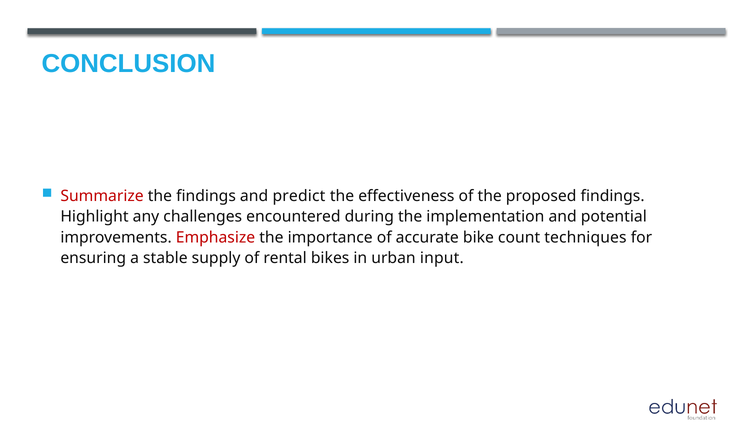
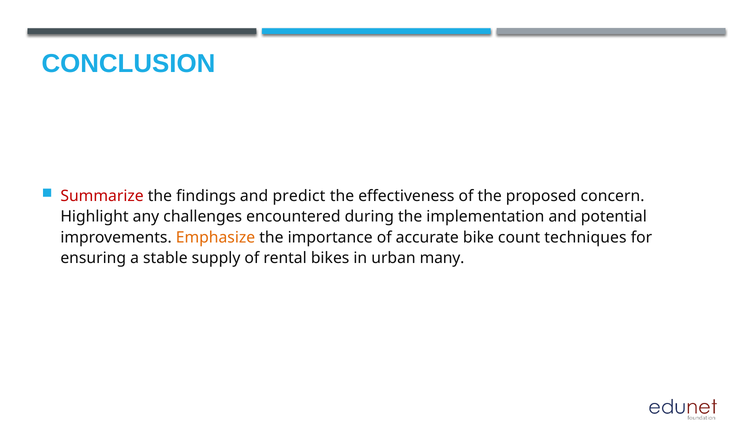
proposed findings: findings -> concern (613, 196)
Emphasize colour: red -> orange (215, 237)
input: input -> many (442, 258)
